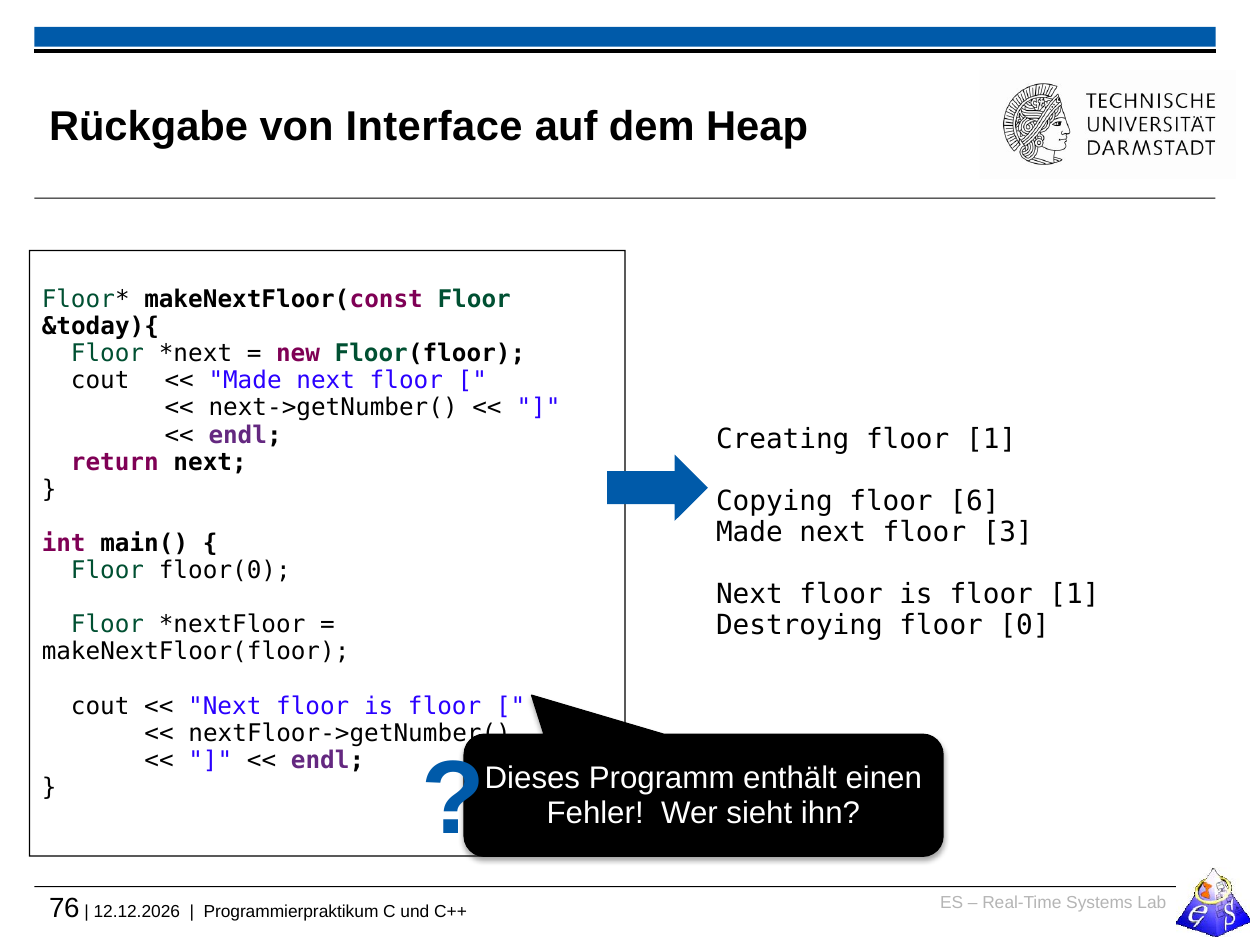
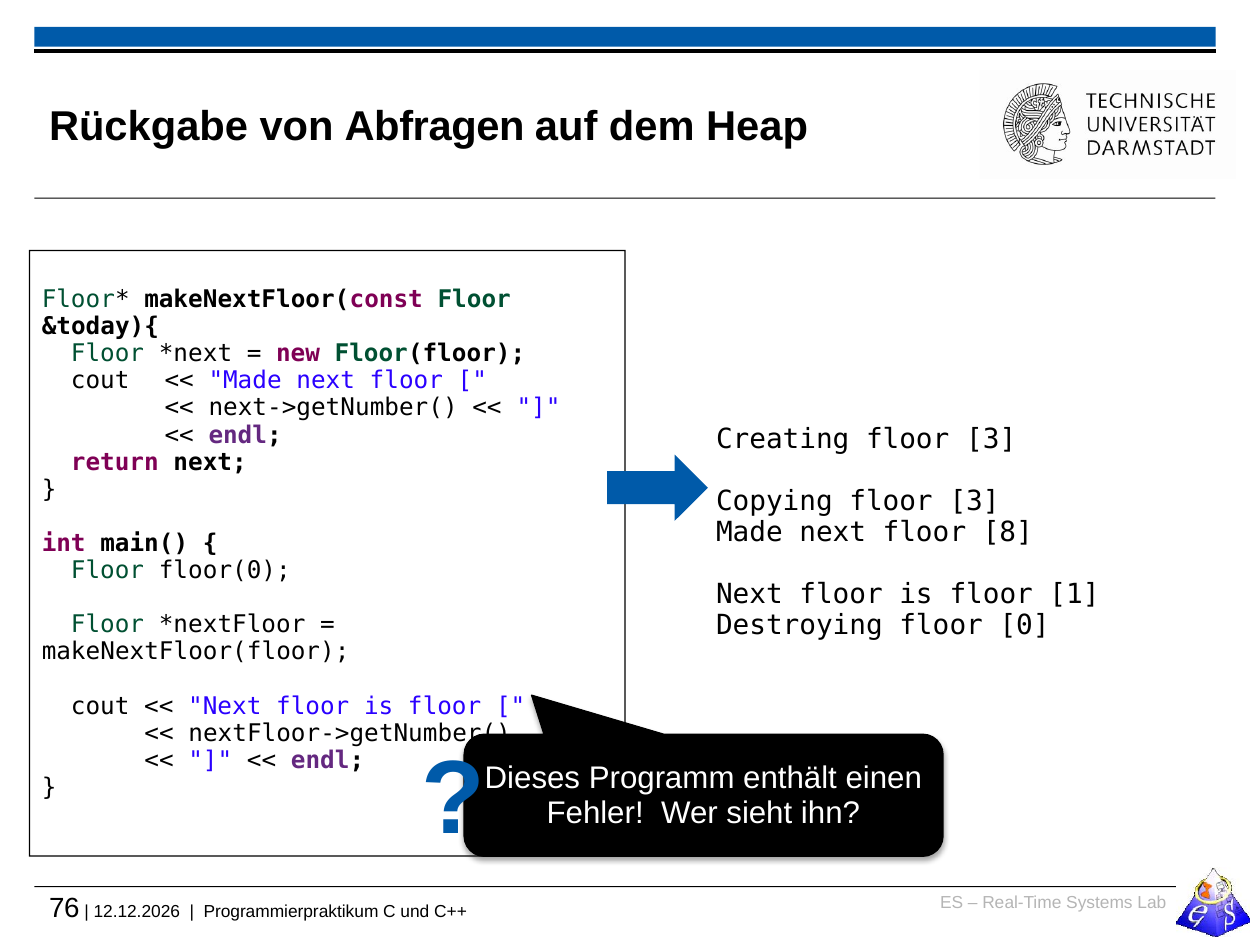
Interface: Interface -> Abfragen (435, 127)
Creating floor 1: 1 -> 3 (991, 440)
Copying floor 6: 6 -> 3 (975, 501)
3: 3 -> 8 (1008, 532)
